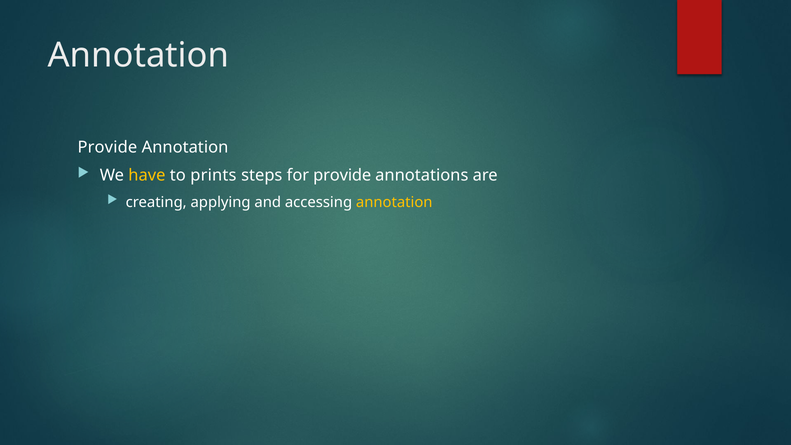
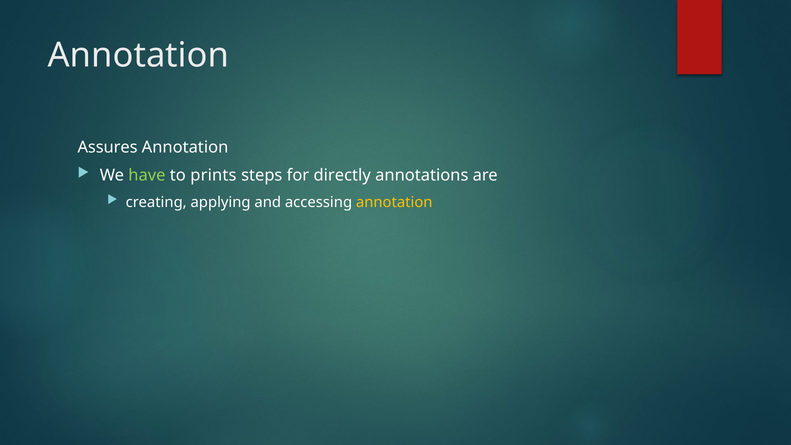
Provide: Provide -> Assures (108, 147)
have colour: yellow -> light green (147, 175)
for provide: provide -> directly (342, 175)
